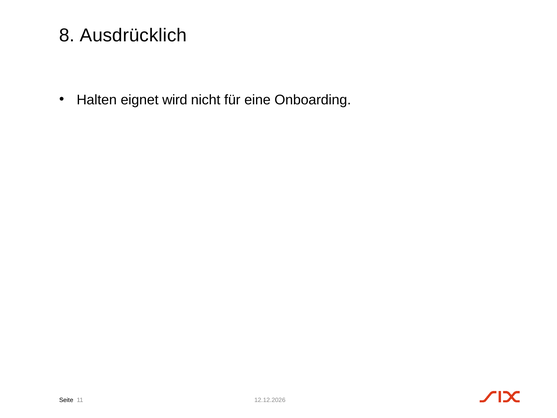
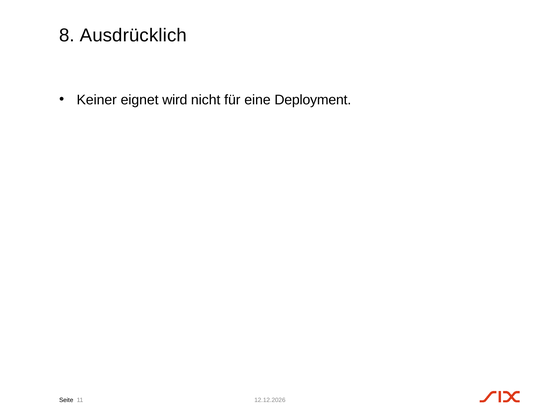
Halten: Halten -> Keiner (97, 100)
Onboarding: Onboarding -> Deployment (313, 100)
